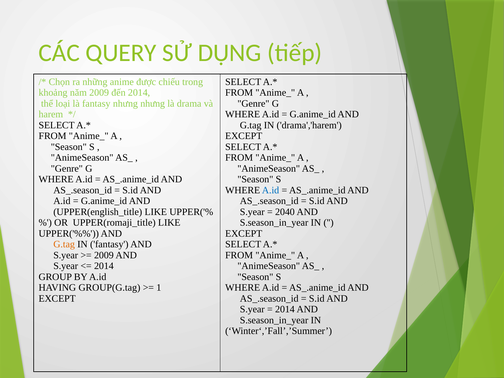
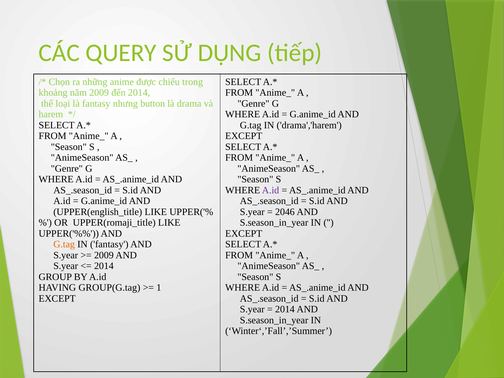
nhưng nhưng: nhưng -> button (153, 104)
A.id colour: blue -> purple (271, 190)
2040: 2040 -> 2046 (285, 212)
